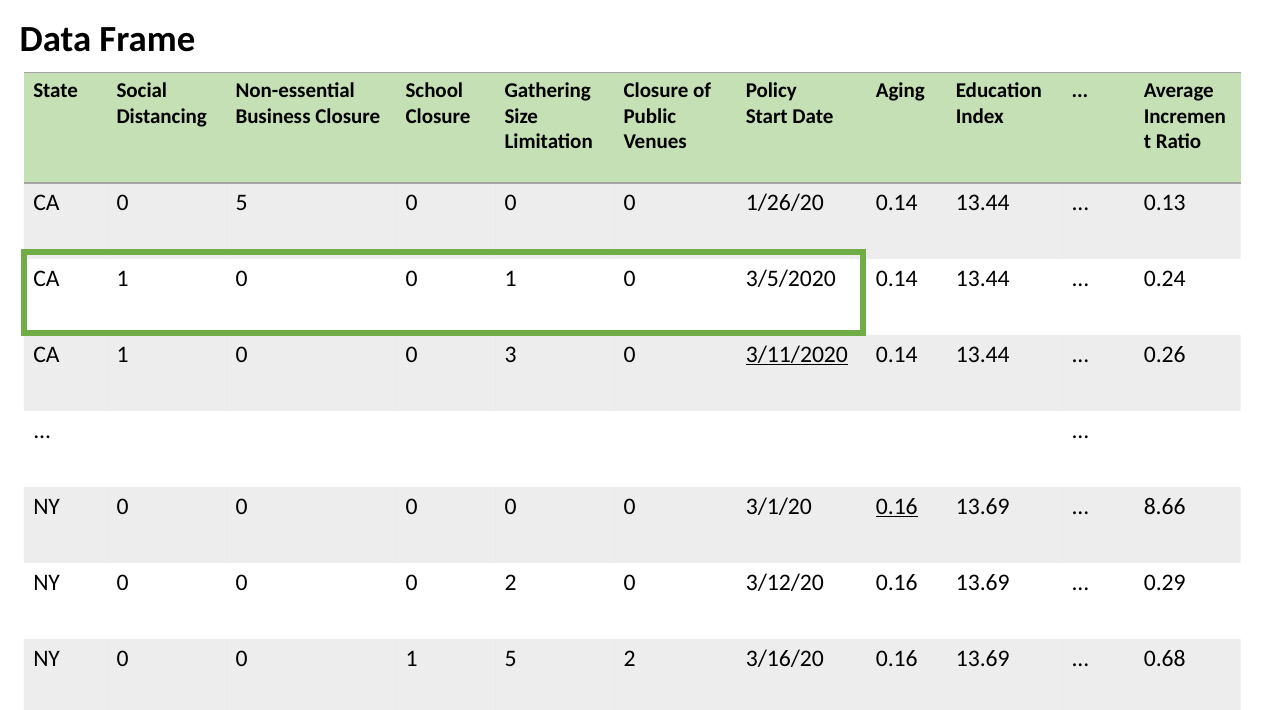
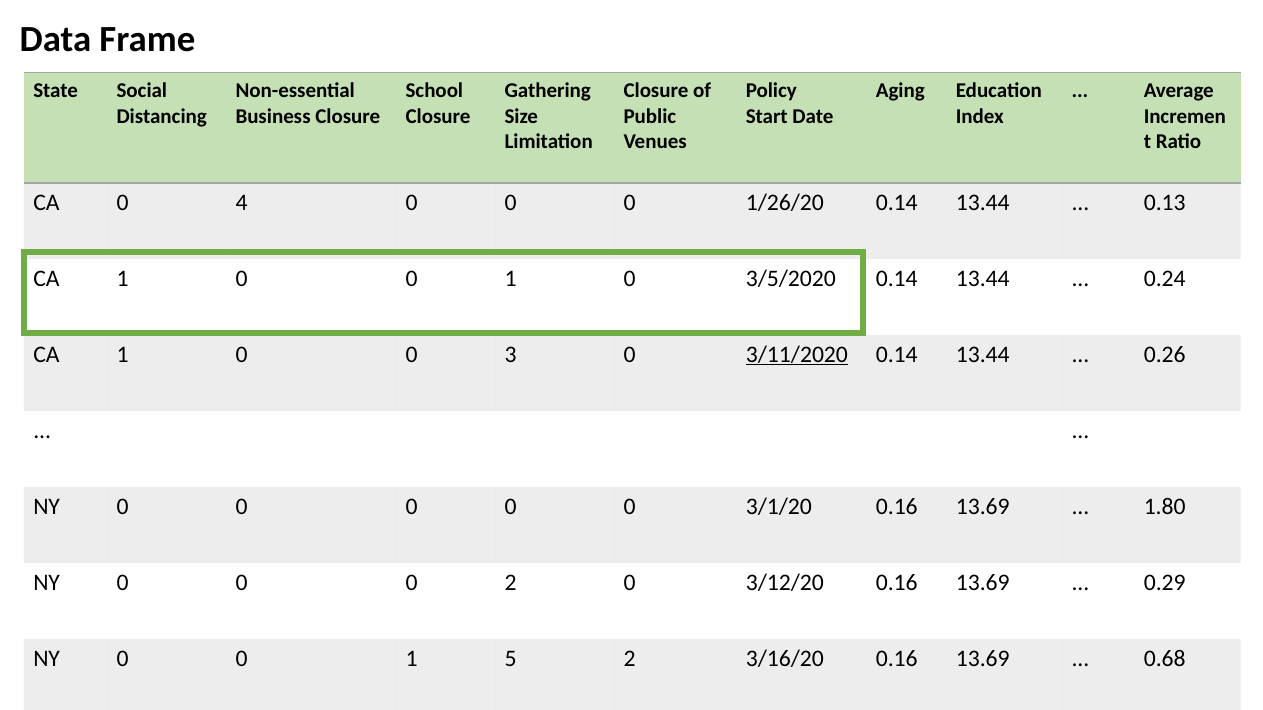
0 5: 5 -> 4 (242, 203)
0.16 underline: present -> none (897, 507)
8.66: 8.66 -> 1.80 (1165, 507)
